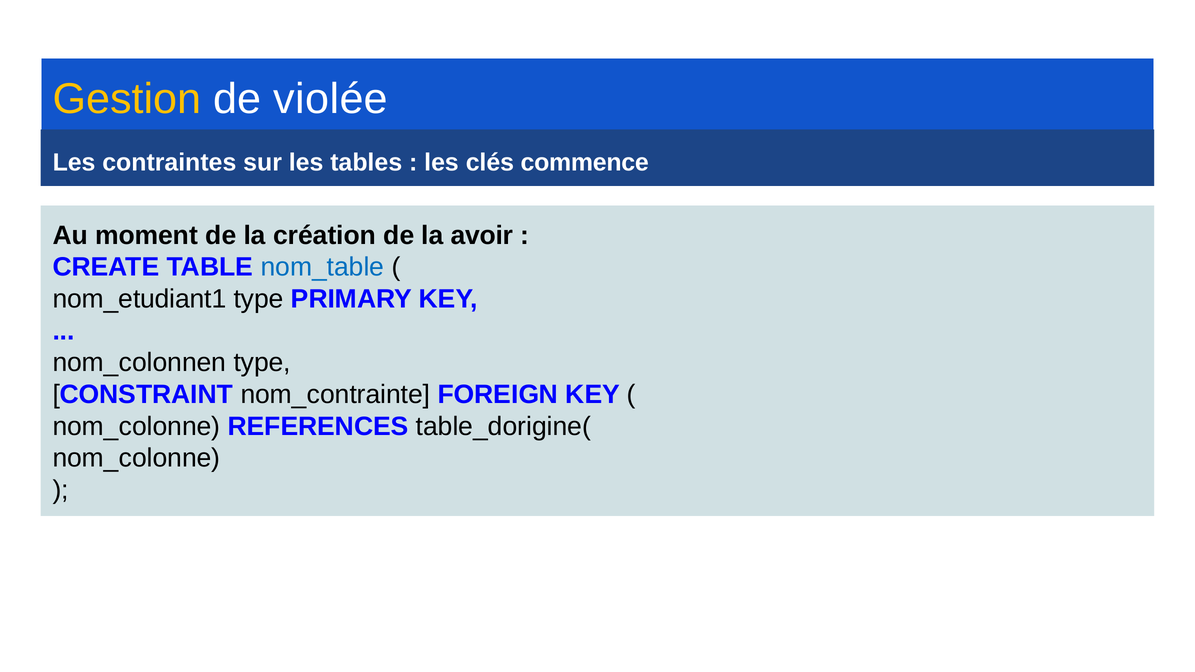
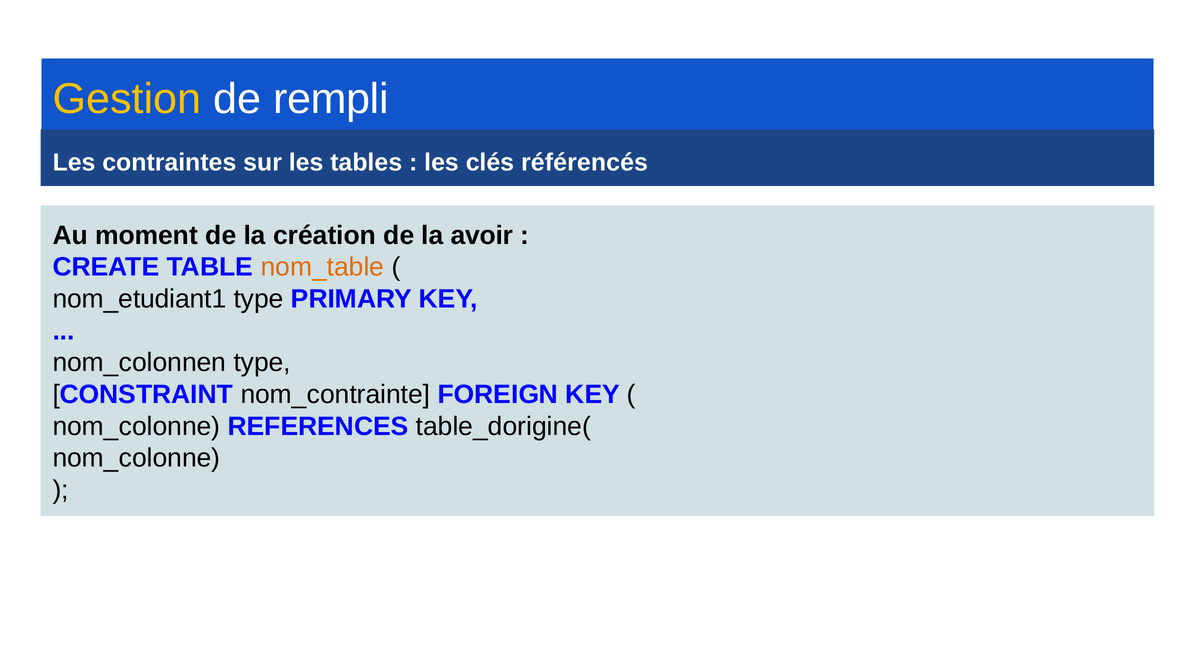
violée: violée -> rempli (331, 99)
commence: commence -> référencés (584, 163)
nom_table colour: blue -> orange (322, 267)
